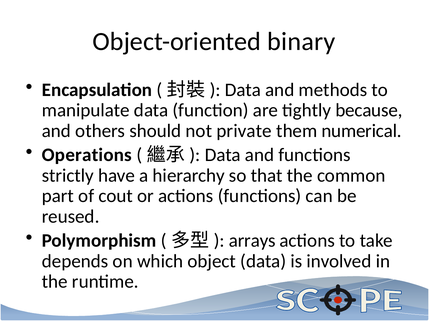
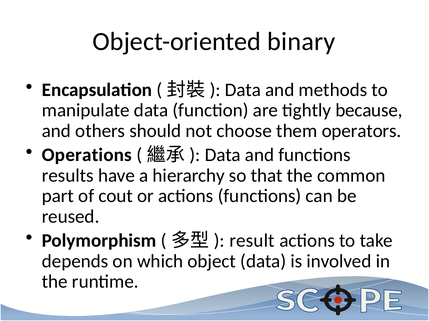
private: private -> choose (244, 131)
numerical: numerical -> operators (362, 131)
strictly: strictly -> results (68, 176)
arrays: arrays -> result (252, 241)
